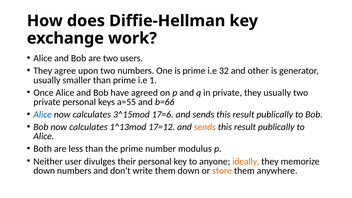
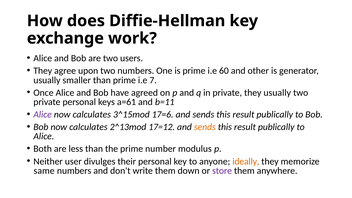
32: 32 -> 60 (224, 71)
1: 1 -> 7 (153, 80)
a=55: a=55 -> a=61 (126, 102)
b=66: b=66 -> b=11 (165, 102)
Alice colour: blue -> purple (43, 114)
1^13mod: 1^13mod -> 2^13mod (128, 127)
down: down -> same (44, 171)
store colour: orange -> purple (222, 171)
